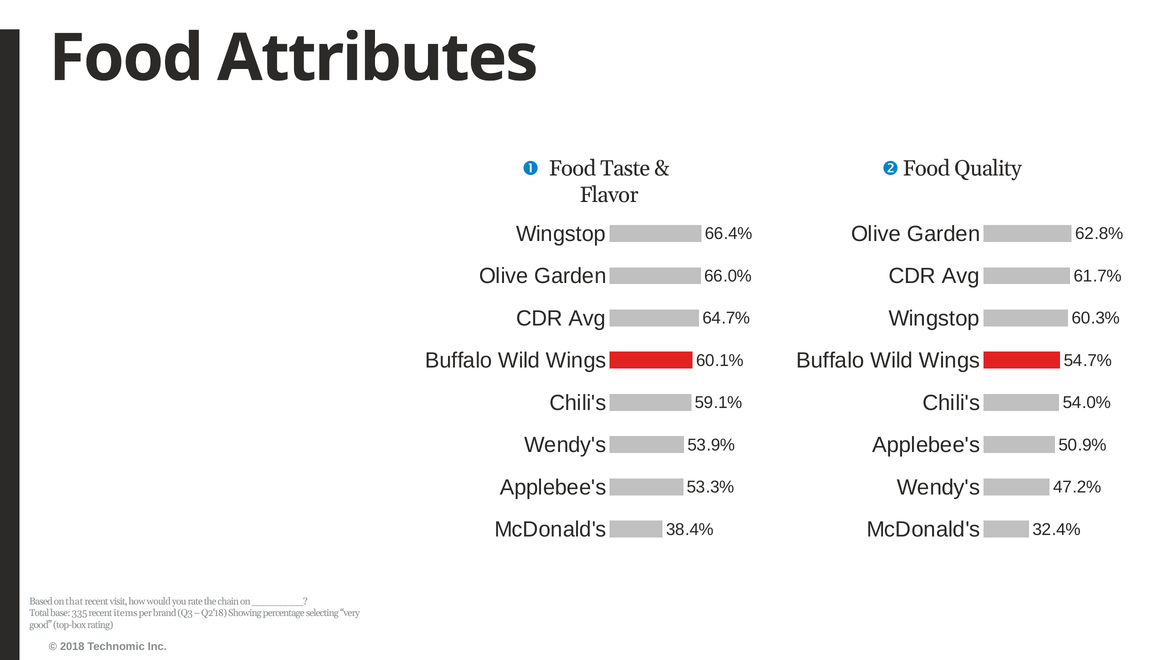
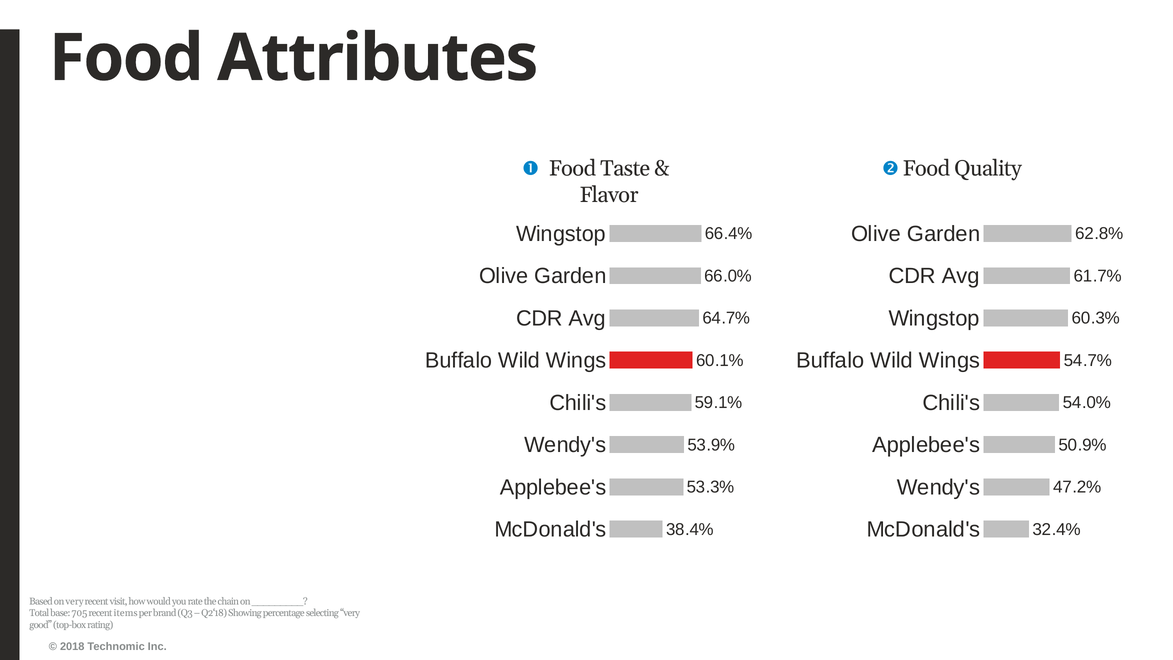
on that: that -> very (75, 601)
335: 335 -> 705 (79, 613)
